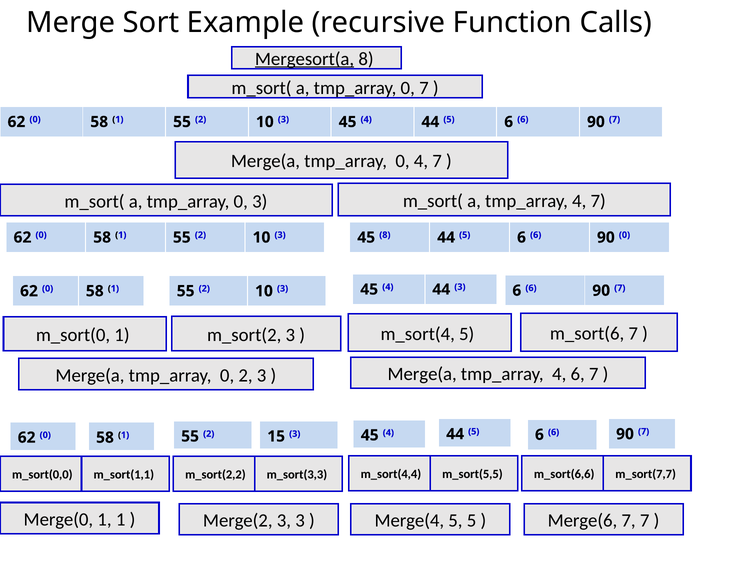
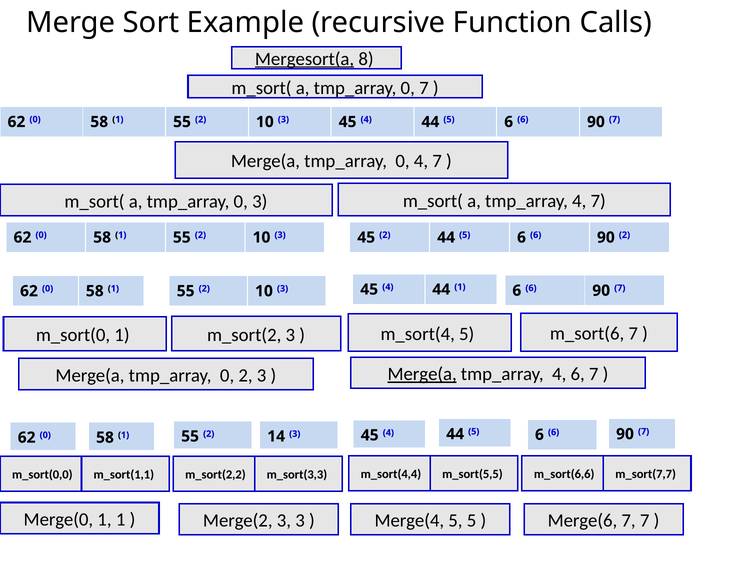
45 8: 8 -> 2 (385, 235)
90 0: 0 -> 2 (624, 235)
44 3: 3 -> 1 (460, 287)
Merge(a underline: none -> present (422, 374)
15: 15 -> 14 (276, 436)
